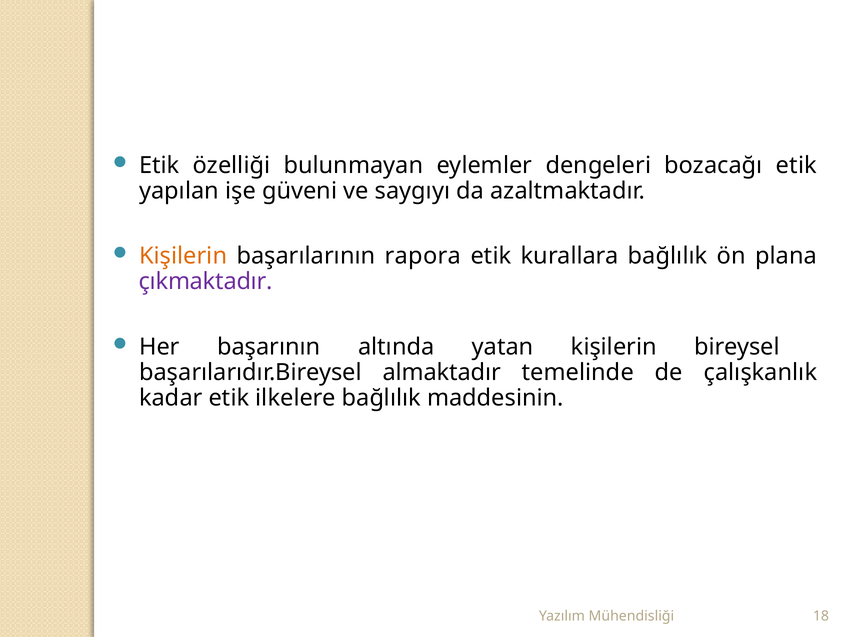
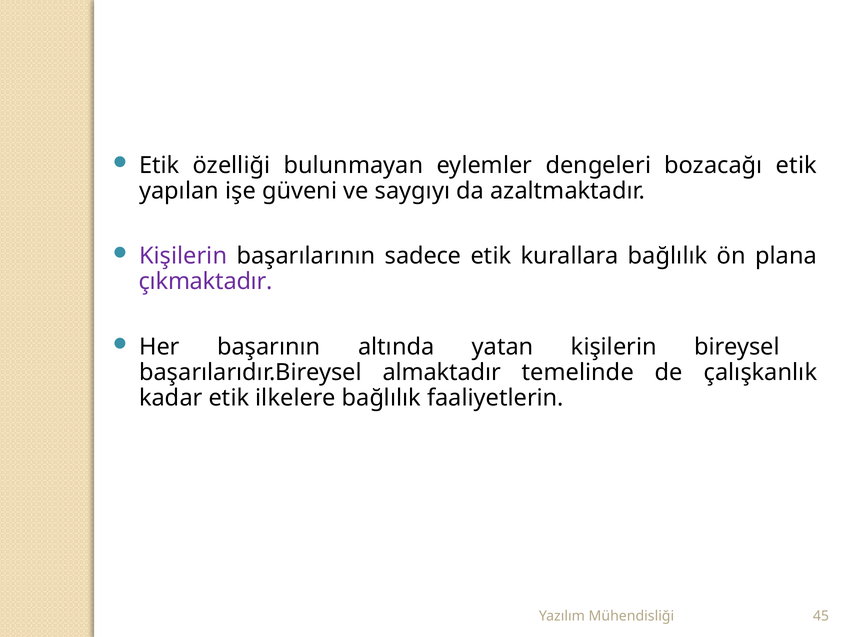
Kişilerin colour: orange -> purple (183, 256)
rapora: rapora -> sadece (423, 256)
maddesinin: maddesinin -> faaliyetlerin (495, 398)
18: 18 -> 45 (821, 616)
